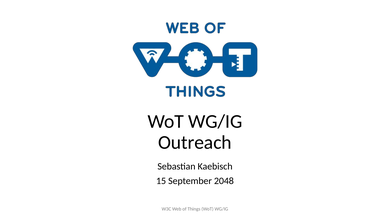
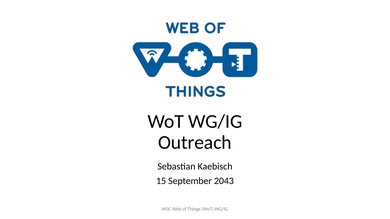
2048: 2048 -> 2043 (224, 181)
